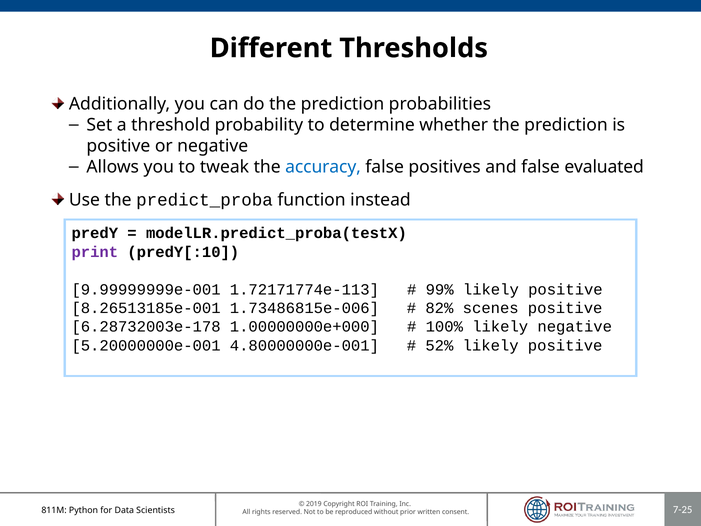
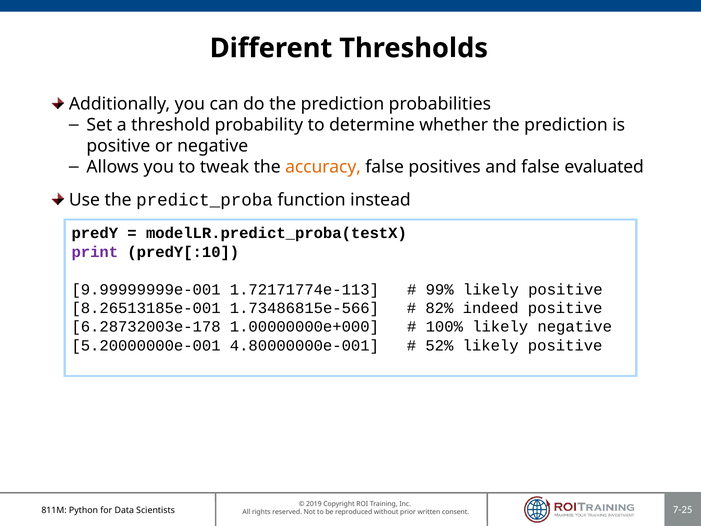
accuracy colour: blue -> orange (323, 167)
1.73486815e-006: 1.73486815e-006 -> 1.73486815e-566 (304, 308)
scenes: scenes -> indeed (491, 308)
